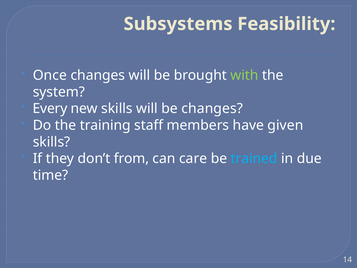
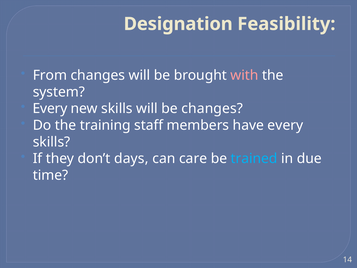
Subsystems: Subsystems -> Designation (178, 24)
Once: Once -> From (50, 75)
with colour: light green -> pink (245, 75)
have given: given -> every (285, 125)
from: from -> days (131, 158)
